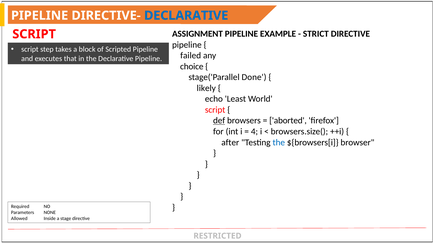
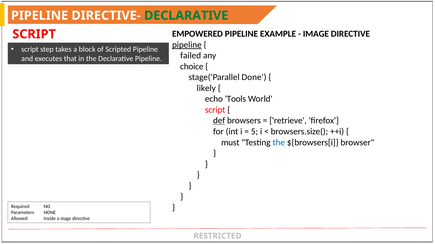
DECLARATIVE colour: blue -> green (186, 16)
ASSIGNMENT: ASSIGNMENT -> EMPOWERED (197, 34)
STRICT: STRICT -> IMAGE (316, 34)
pipeline underline: none -> present (187, 45)
Least: Least -> Tools (235, 99)
aborted: aborted -> retrieve (288, 121)
4: 4 -> 5 (254, 132)
after: after -> must (230, 143)
